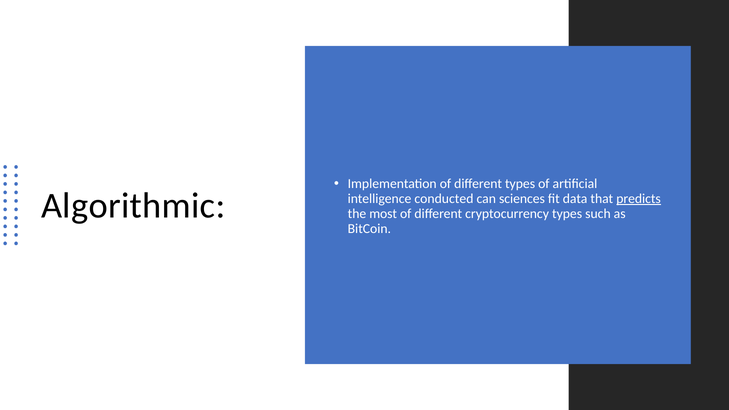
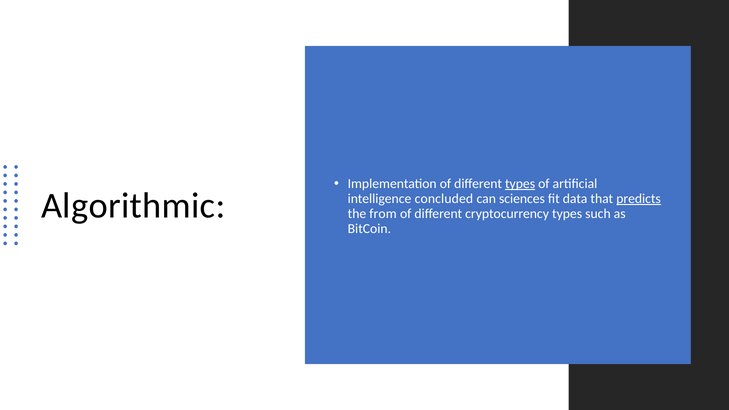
types underline: none -> present (520, 184)
conducted: conducted -> concluded (444, 199)
most: most -> from (383, 214)
